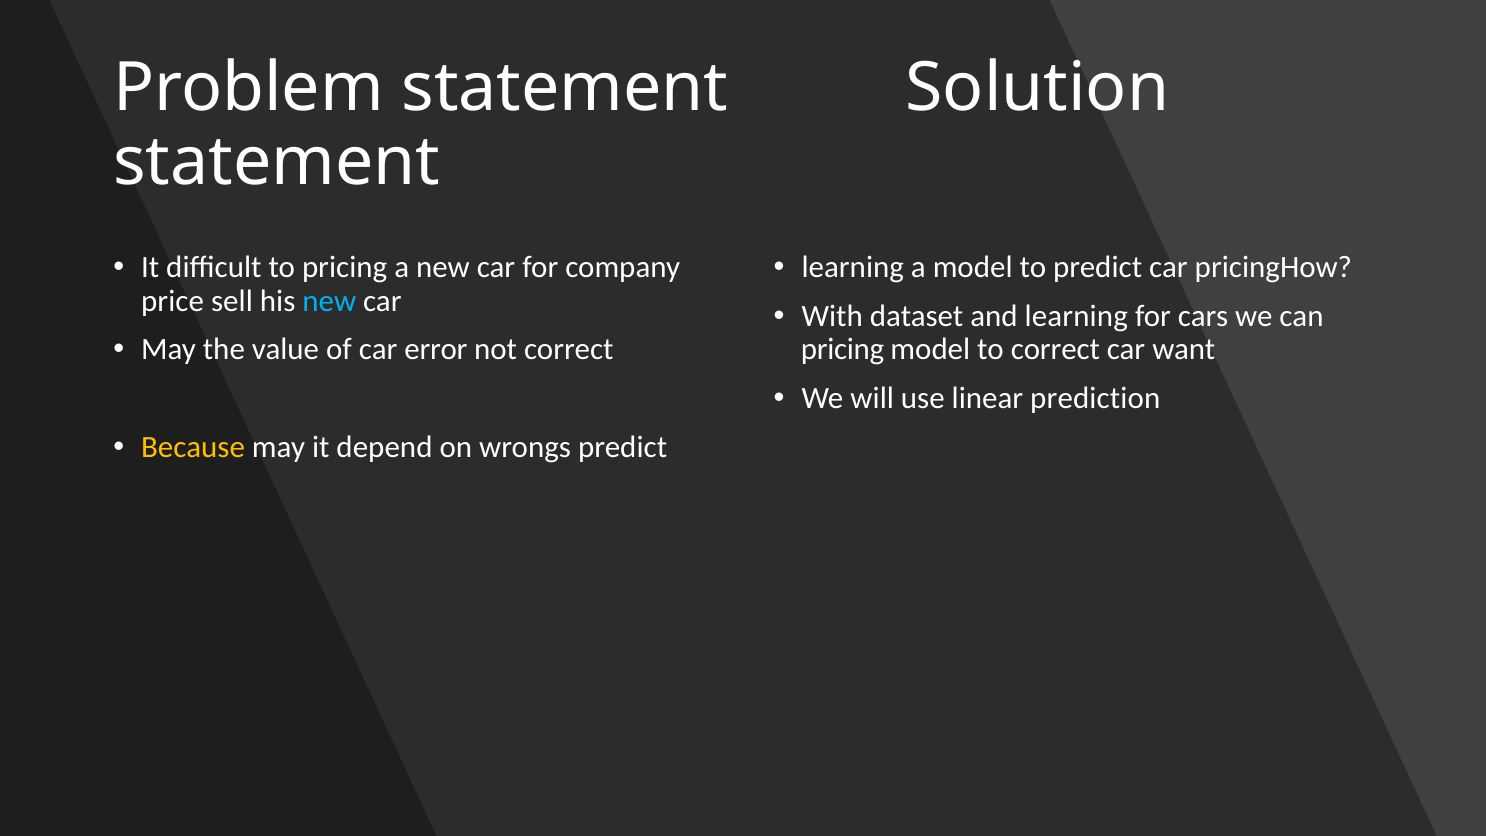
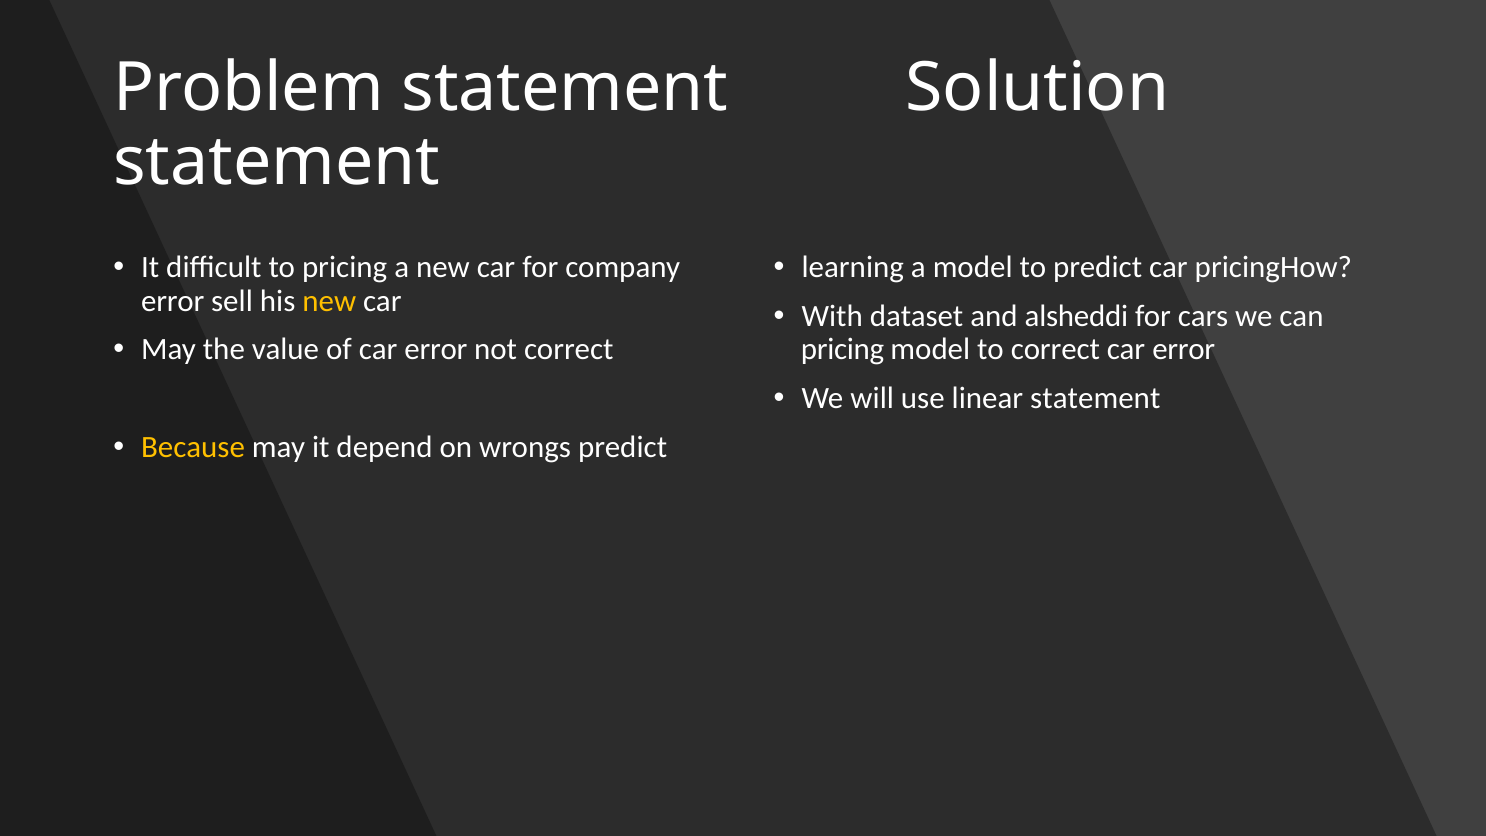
price: price -> error (173, 301)
new colour: light blue -> yellow (329, 301)
and learning: learning -> alsheddi (1076, 316)
want: want -> error (1184, 350)
linear prediction: prediction -> statement (1095, 399)
